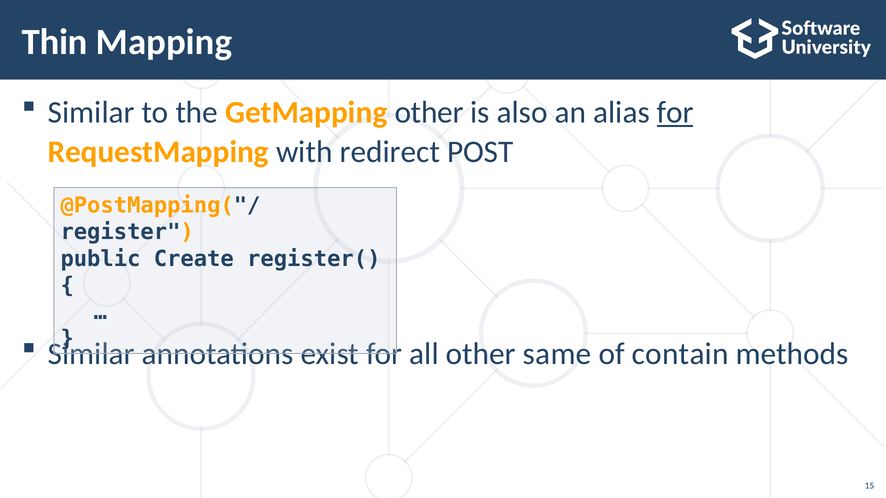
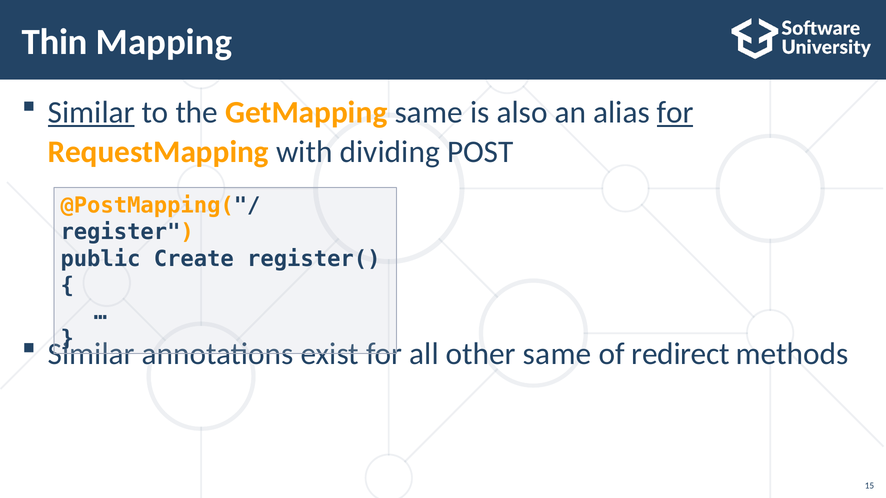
Similar underline: none -> present (91, 112)
GetMapping other: other -> same (429, 112)
redirect: redirect -> dividing (390, 152)
contain: contain -> redirect (681, 354)
